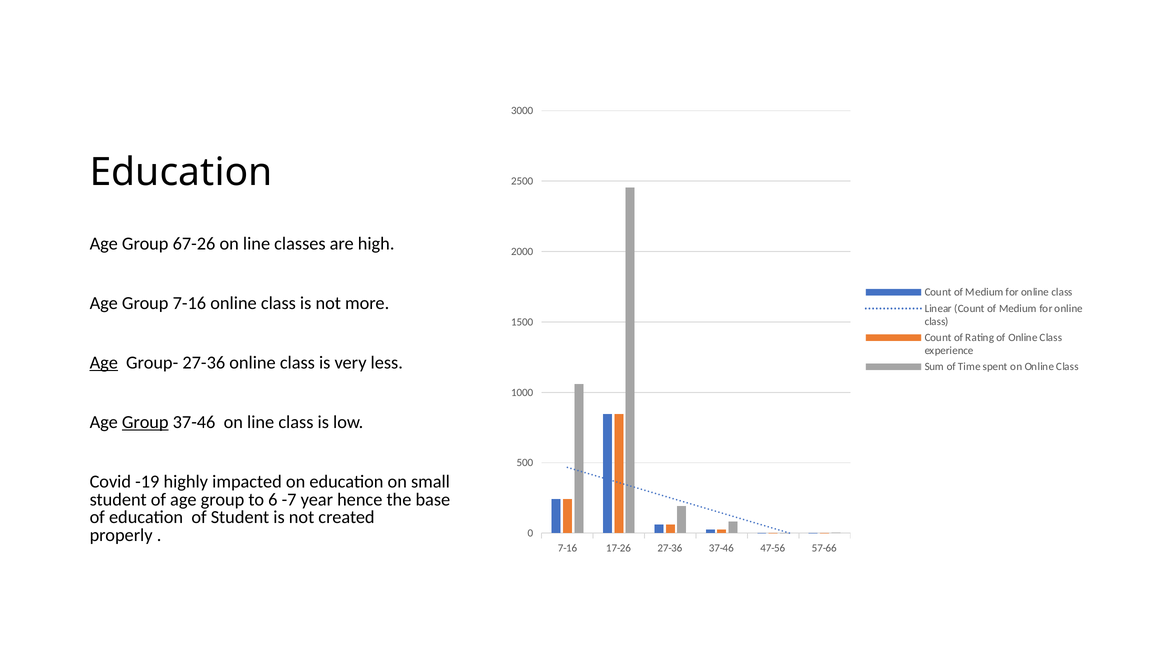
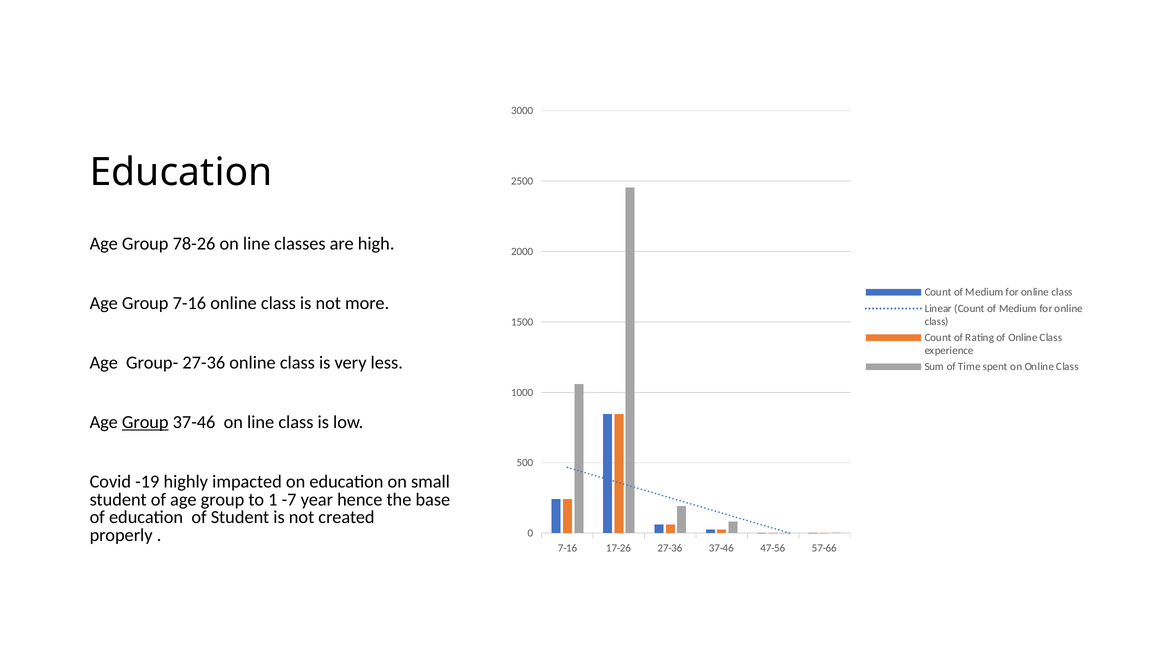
67-26: 67-26 -> 78-26 (194, 244)
Age underline: present -> none (104, 363)
6: 6 -> 1 (273, 500)
